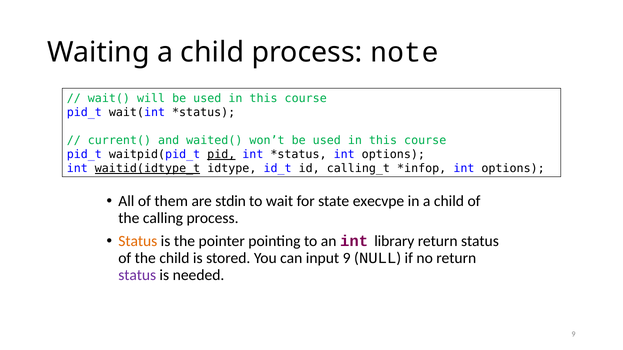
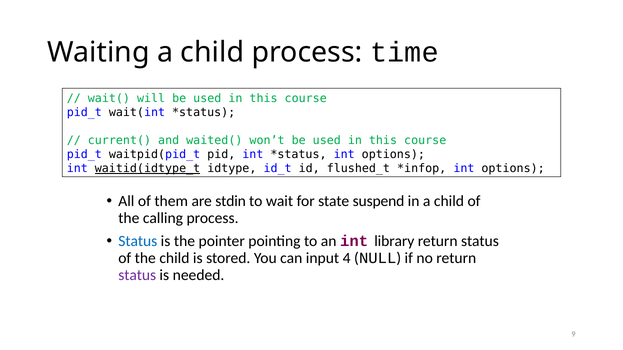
note: note -> time (404, 52)
pid underline: present -> none (221, 155)
calling_t: calling_t -> flushed_t (358, 169)
execvpe: execvpe -> suspend (379, 202)
Status colour: orange -> blue (138, 242)
input 9: 9 -> 4 (347, 258)
